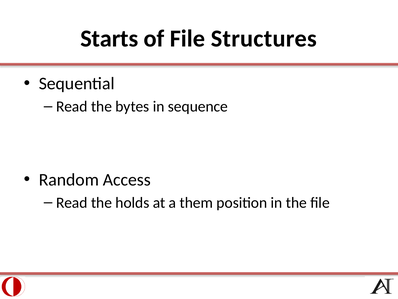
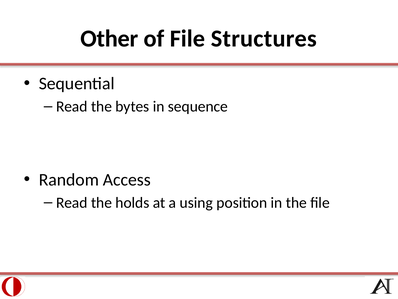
Starts: Starts -> Other (109, 39)
them: them -> using (196, 202)
